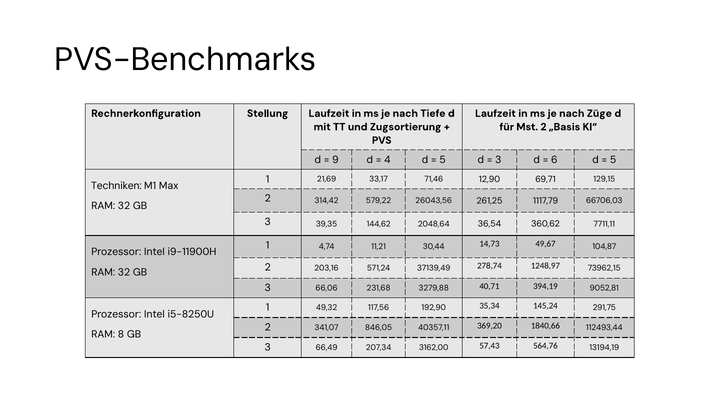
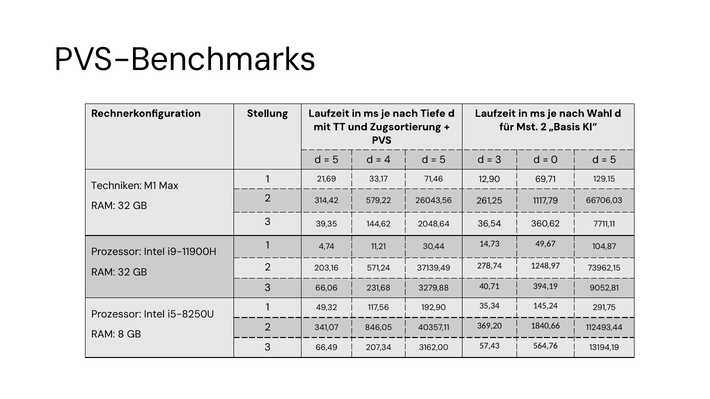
Züge: Züge -> Wahl (599, 113)
9: 9 -> 5 (335, 160)
6: 6 -> 0 (554, 160)
